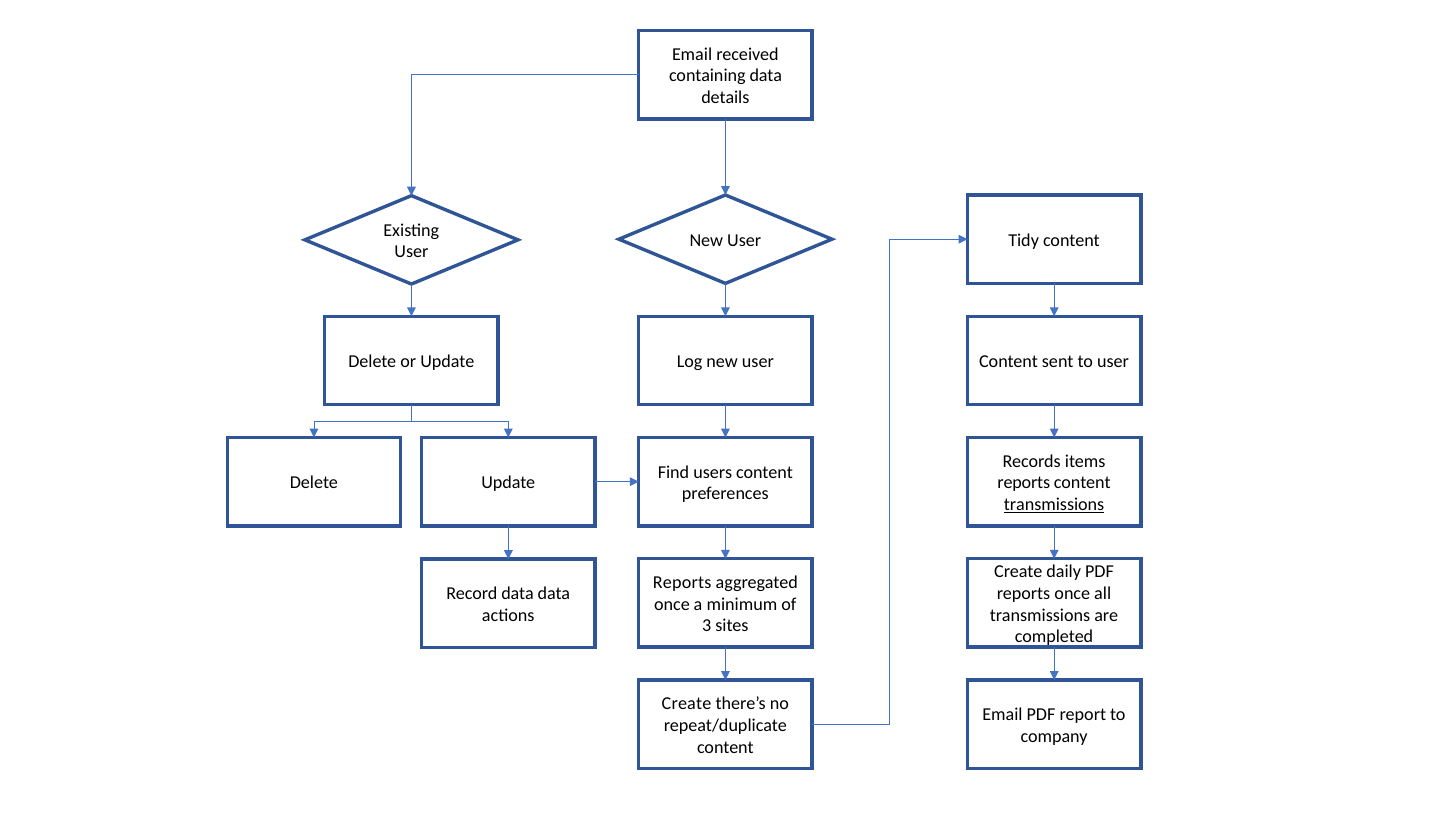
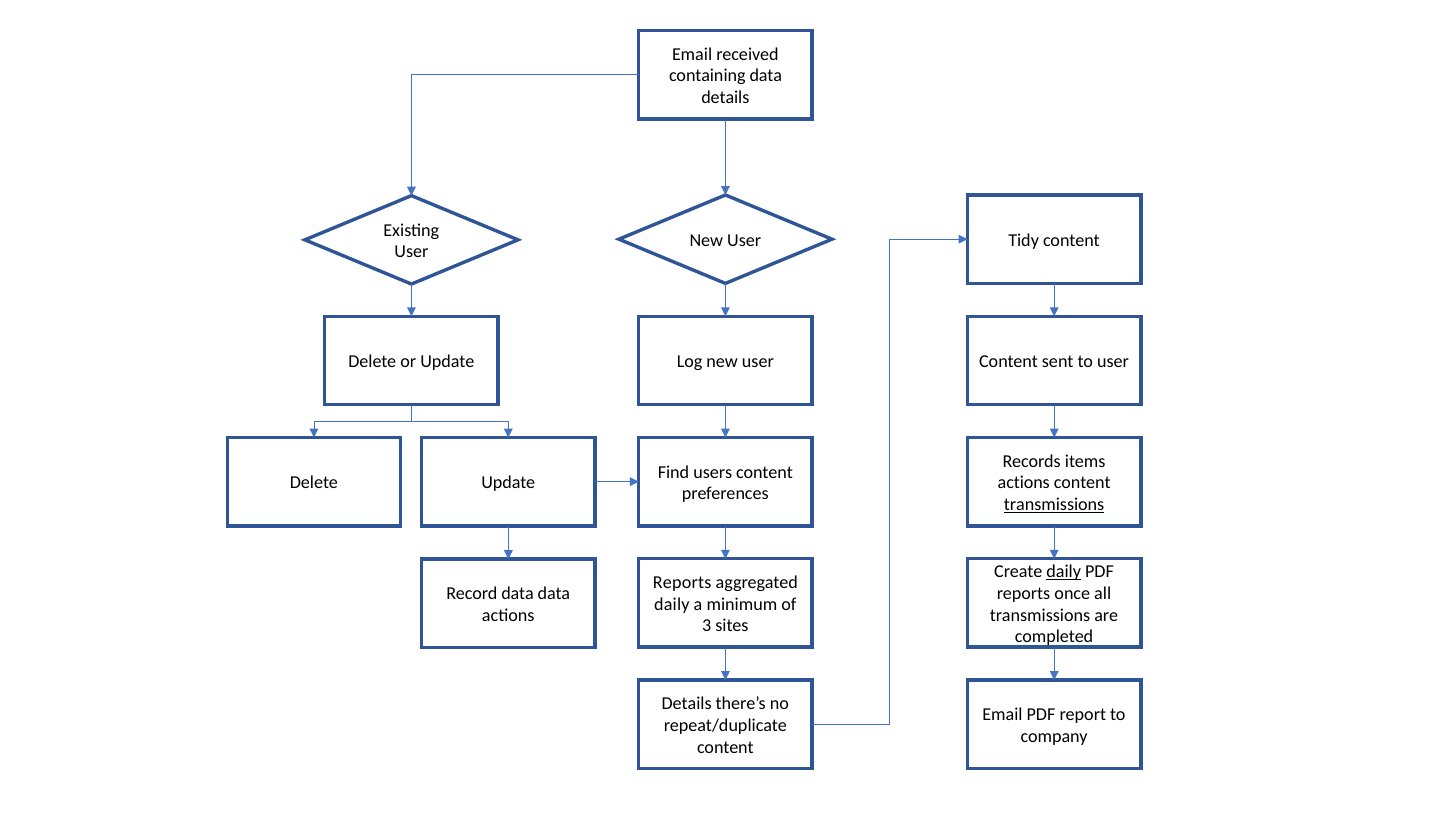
reports: reports -> actions (1024, 483)
daily underline: none -> present (1064, 572)
once: once -> daily (672, 604)
Create: Create -> Details (687, 704)
